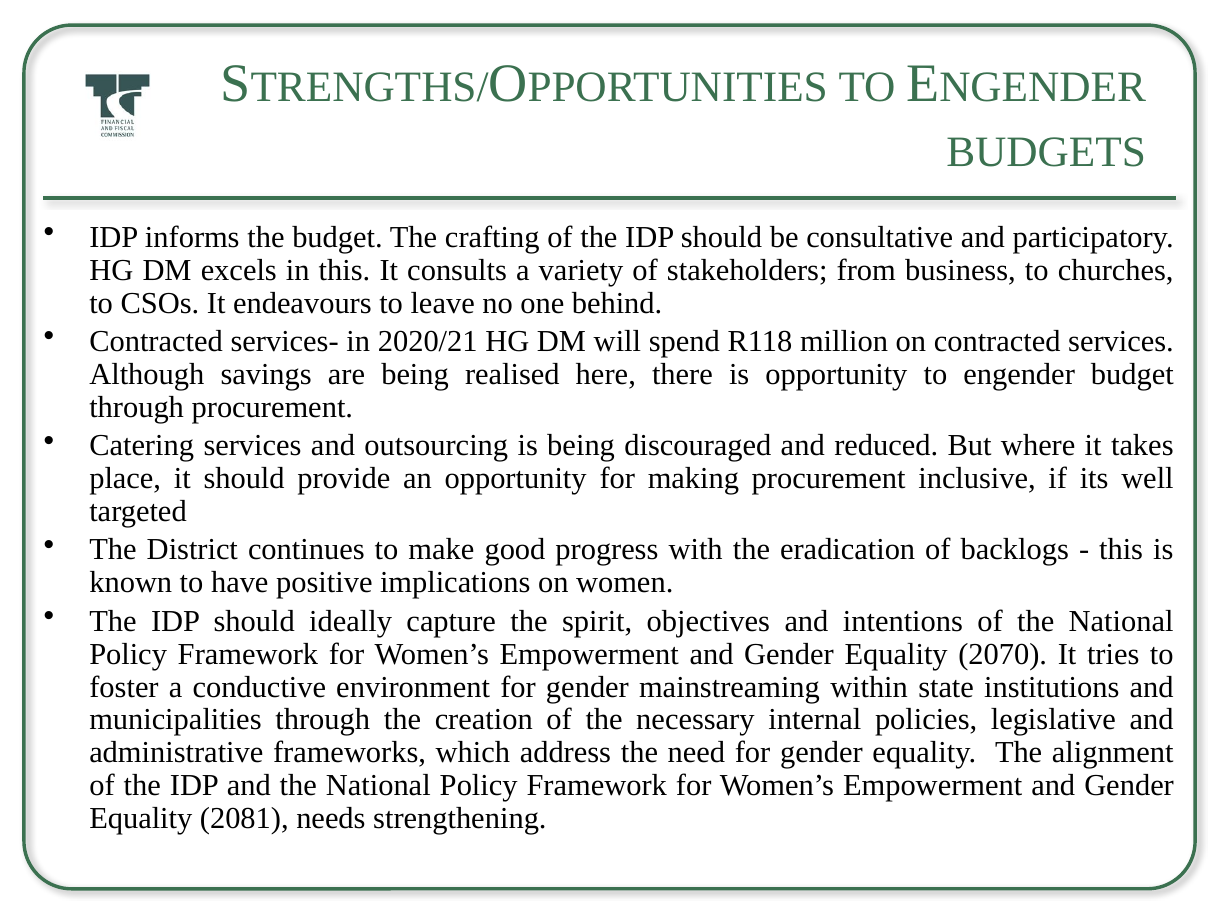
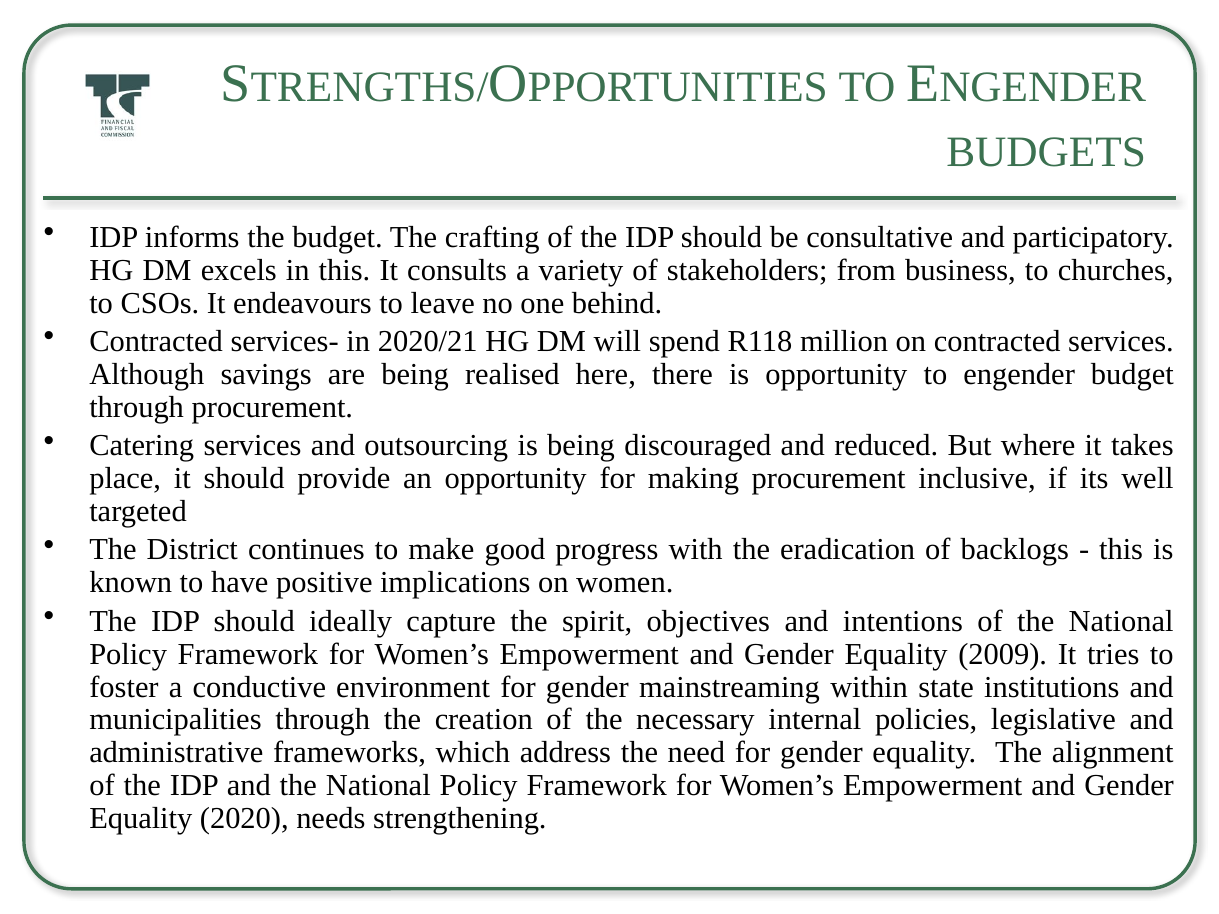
2070: 2070 -> 2009 (1003, 654)
2081: 2081 -> 2020 (244, 819)
